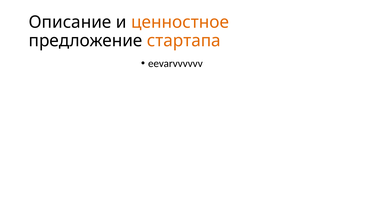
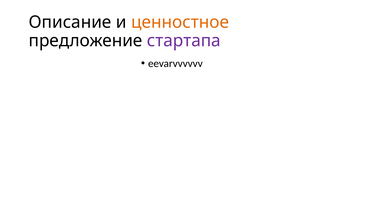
стартапа colour: orange -> purple (184, 41)
